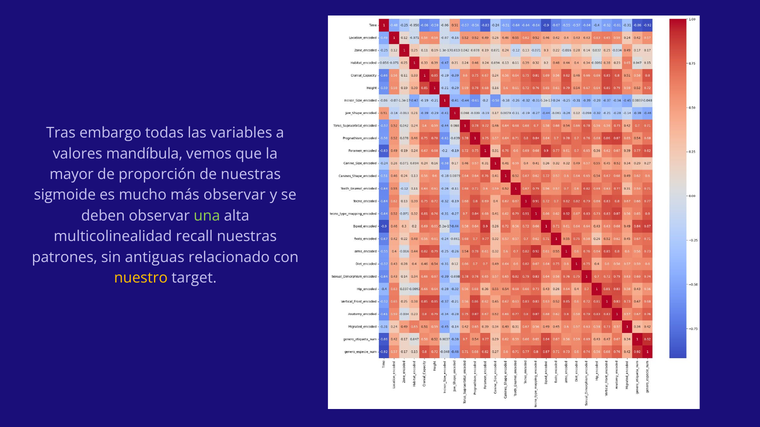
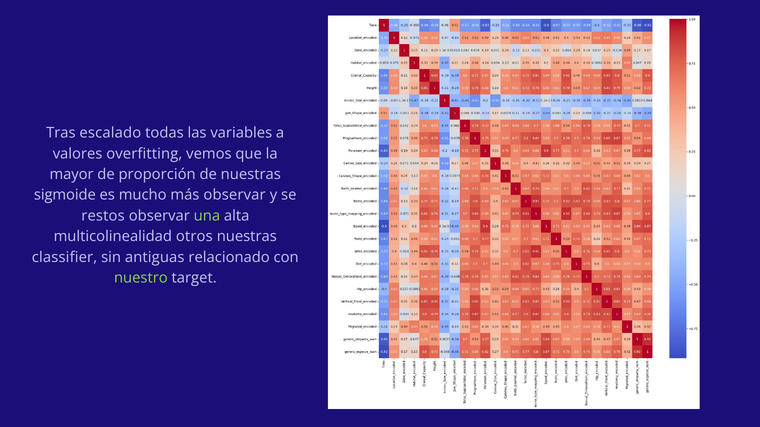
embargo: embargo -> escalado (110, 133)
mandíbula: mandíbula -> overfitting (144, 154)
deben: deben -> restos (103, 216)
recall: recall -> otros (194, 237)
patrones: patrones -> classifier (64, 257)
nuestro colour: yellow -> light green (141, 278)
